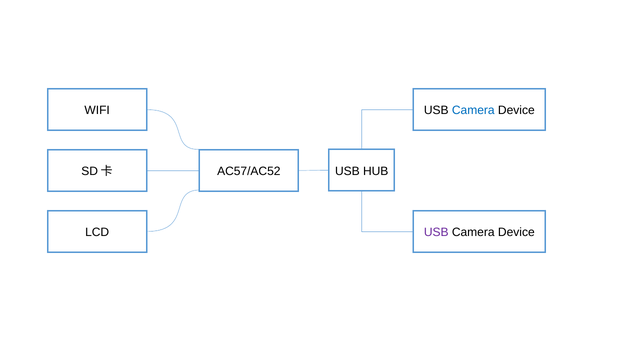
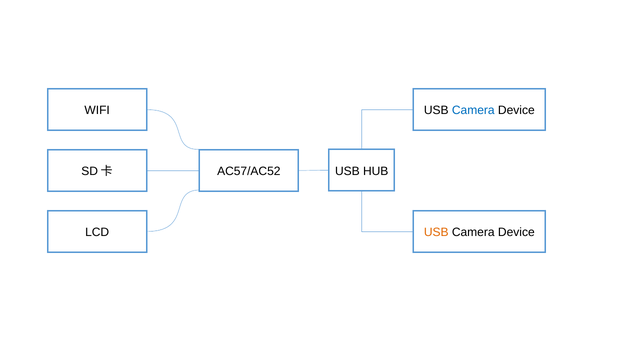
USB colour: purple -> orange (436, 232)
